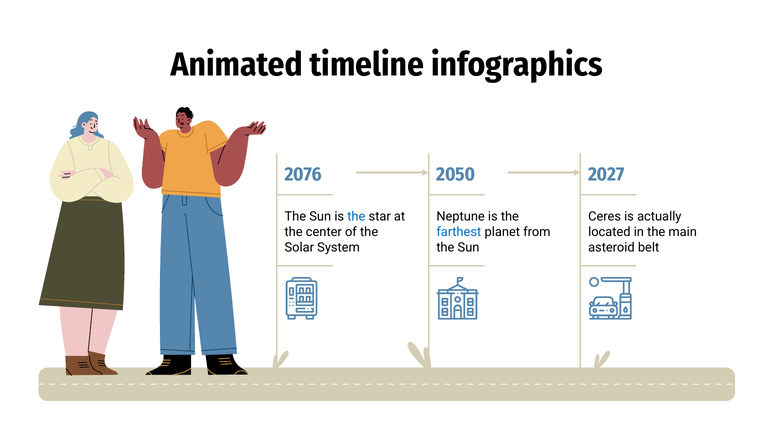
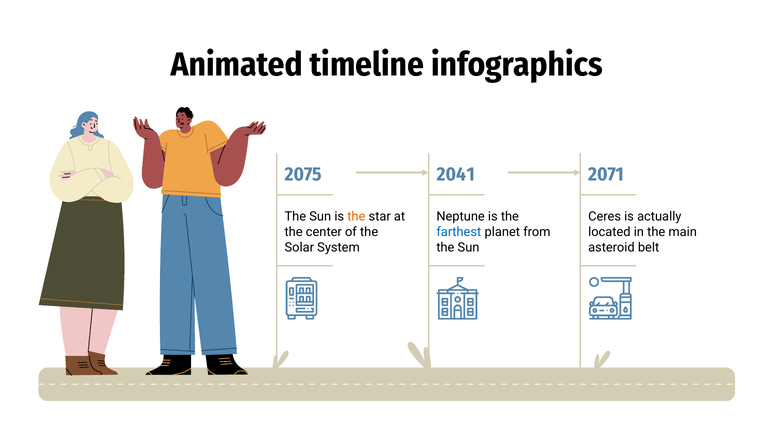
2076: 2076 -> 2075 (303, 174)
2050: 2050 -> 2041 (456, 174)
2027: 2027 -> 2071 (606, 174)
the colour: blue -> orange (356, 217)
